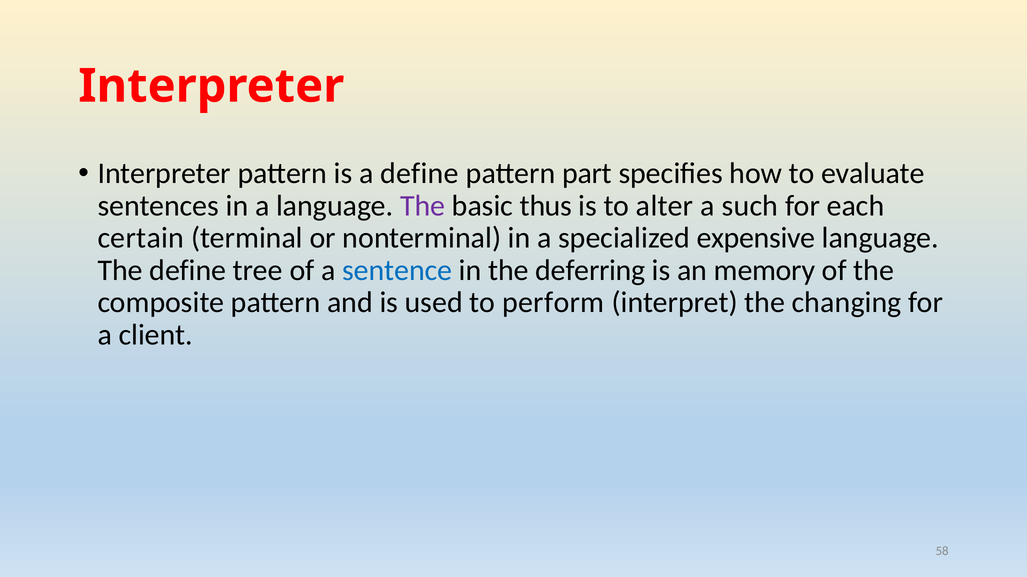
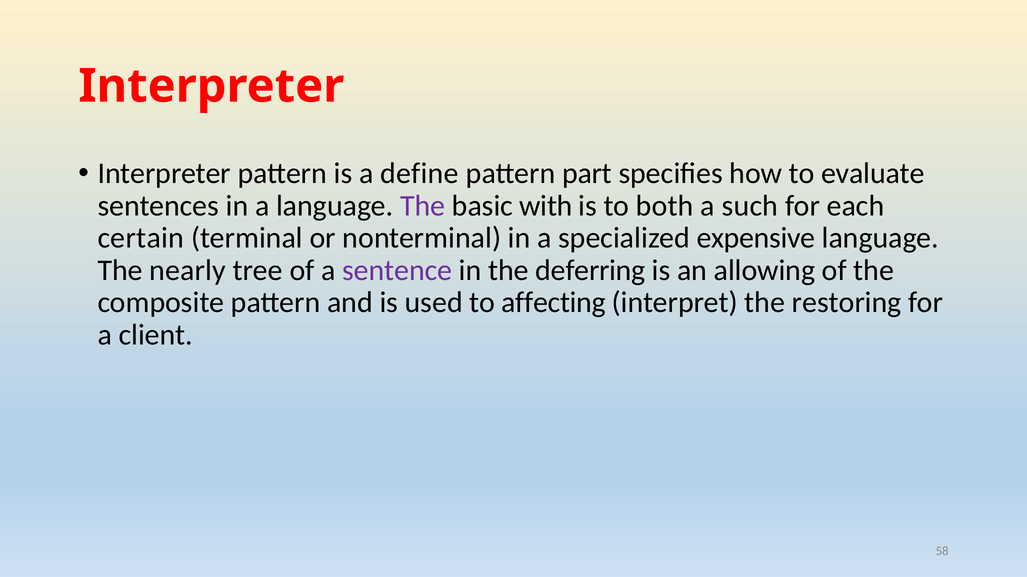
thus: thus -> with (546, 206)
alter: alter -> both (665, 206)
The define: define -> nearly (188, 270)
sentence colour: blue -> purple (397, 270)
memory: memory -> allowing (765, 270)
perform: perform -> affecting (554, 303)
changing: changing -> restoring (847, 303)
